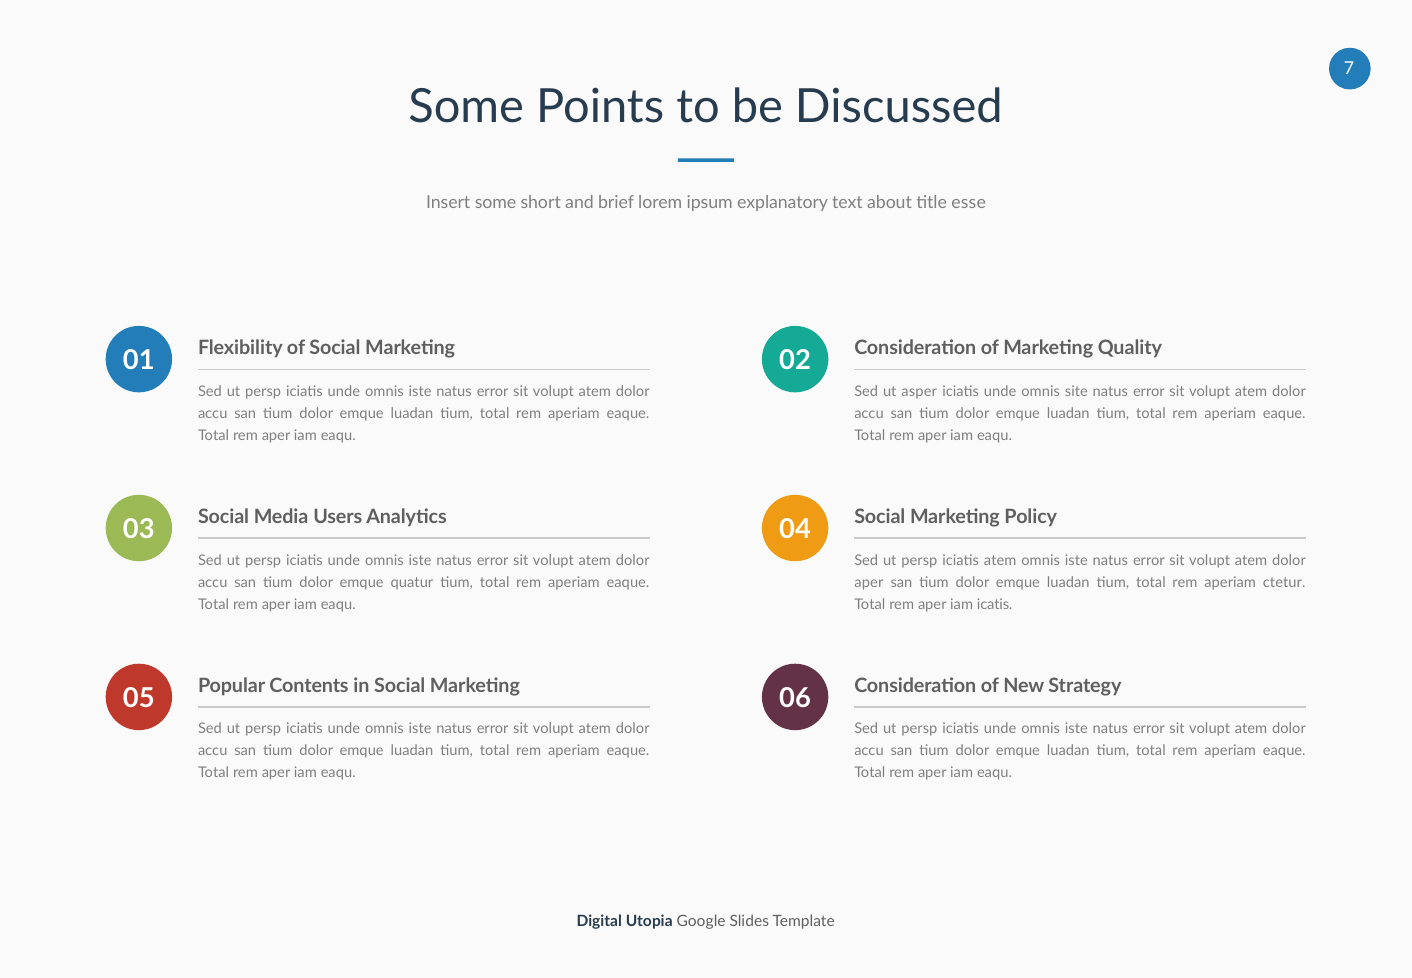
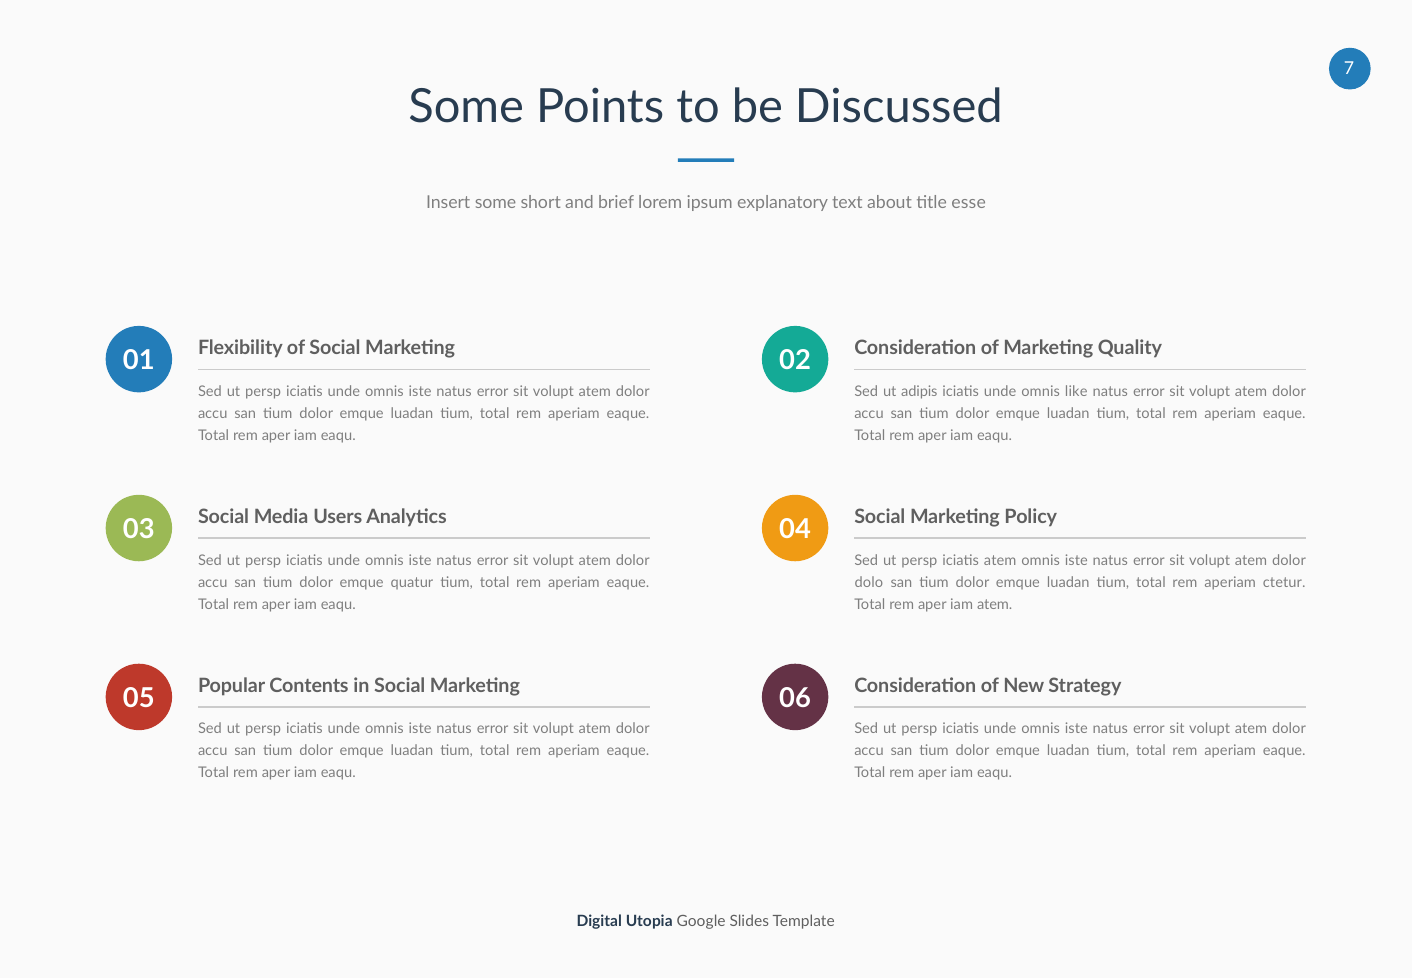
asper: asper -> adipis (919, 391)
site: site -> like (1076, 391)
aper: aper -> dolo (869, 582)
iam icatis: icatis -> atem (995, 604)
